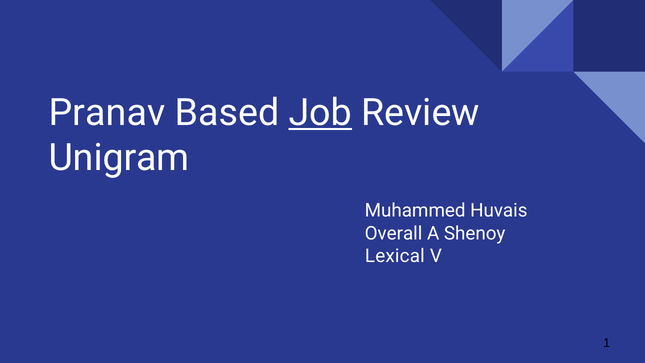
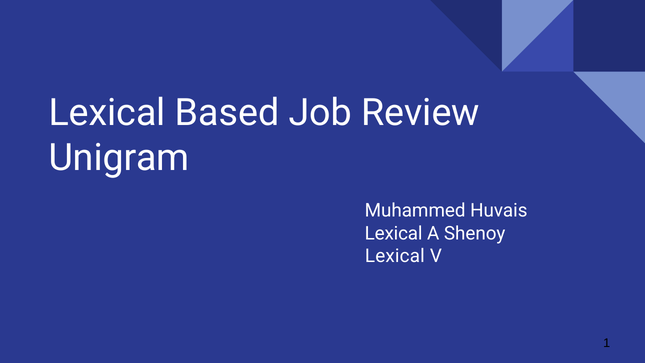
Pranav: Pranav -> Lexical (107, 113)
Job underline: present -> none (320, 113)
Overall: Overall -> Lexical (394, 233)
